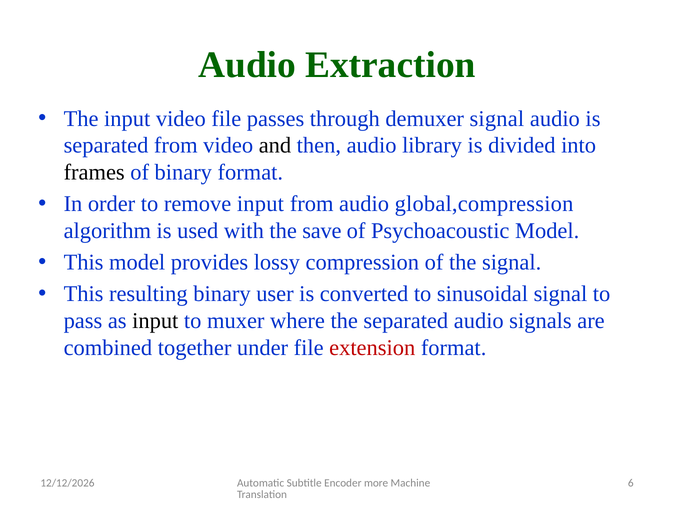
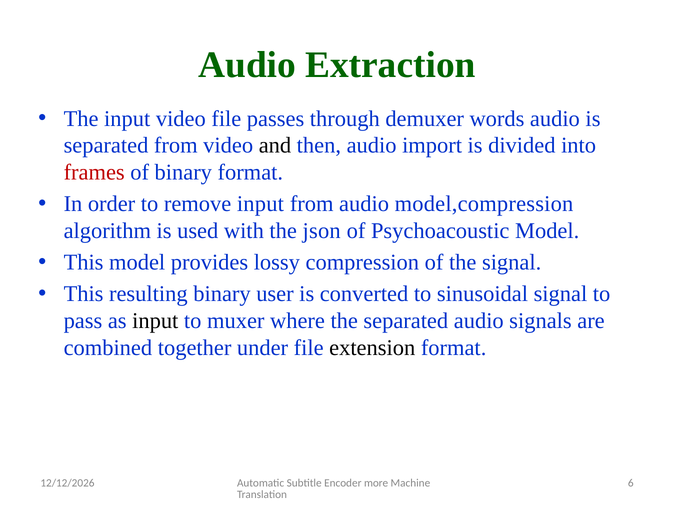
demuxer signal: signal -> words (497, 118)
library: library -> import (432, 145)
frames colour: black -> red (94, 172)
global,compression: global,compression -> model,compression (484, 204)
save: save -> json (322, 231)
extension colour: red -> black (372, 348)
